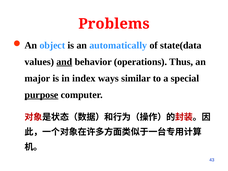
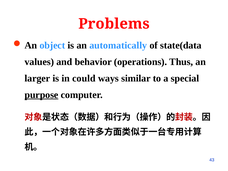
and underline: present -> none (64, 62)
major: major -> larger (37, 78)
index: index -> could (84, 78)
